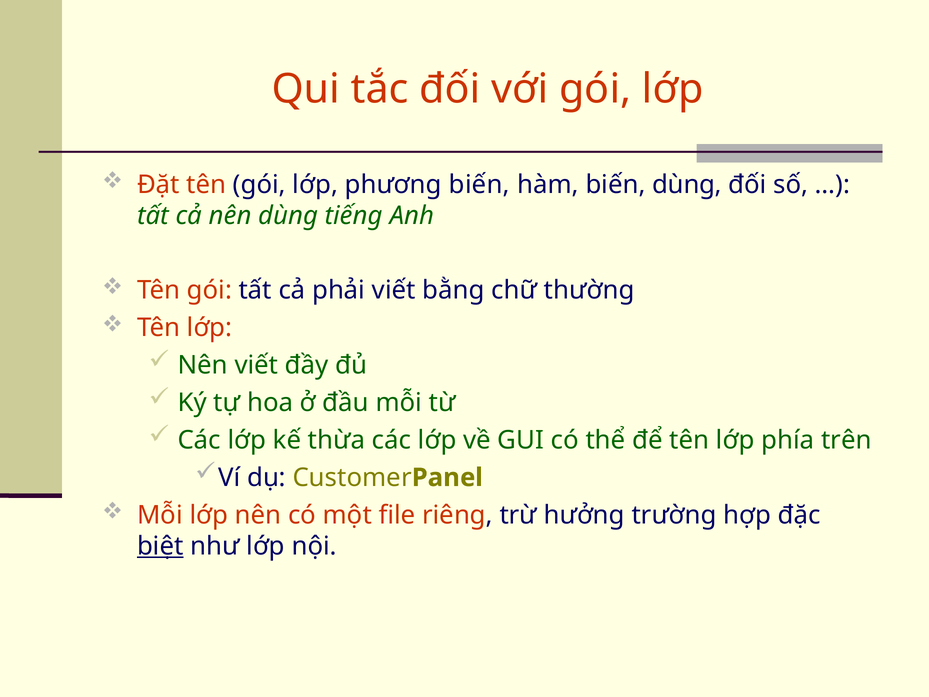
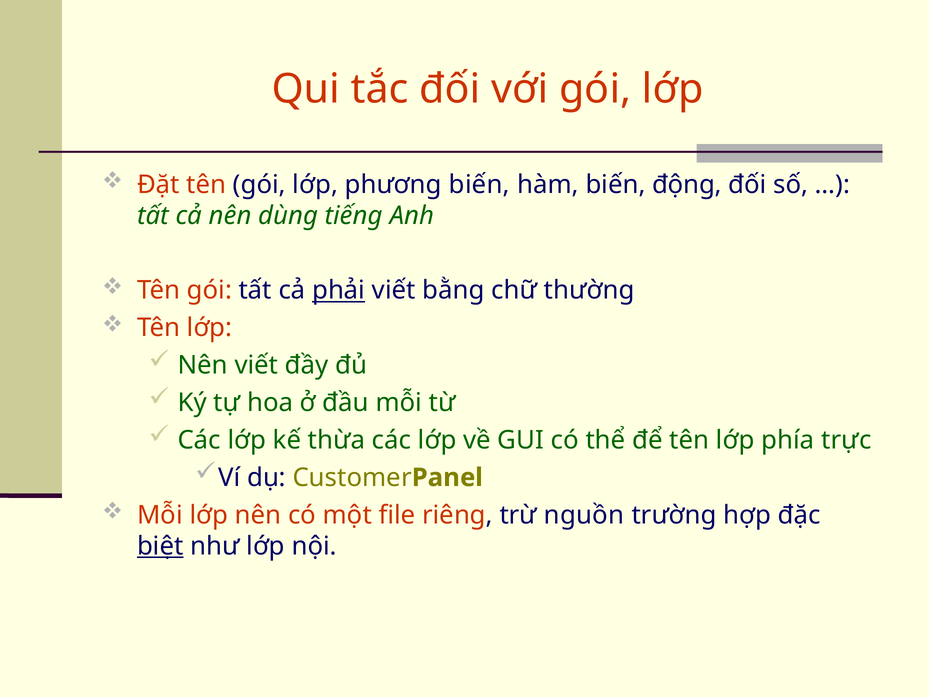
biến dùng: dùng -> động (687, 185)
phải underline: none -> present (339, 290)
trên: trên -> trực (846, 440)
hưởng: hưởng -> nguồn (584, 515)
